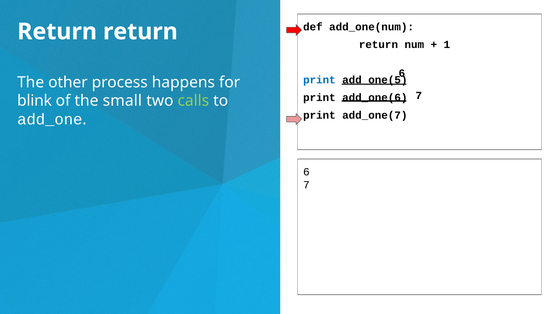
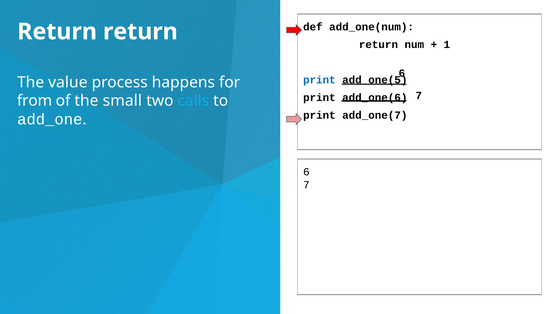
other: other -> value (68, 82)
blink: blink -> from (35, 101)
calls colour: light green -> light blue (193, 101)
